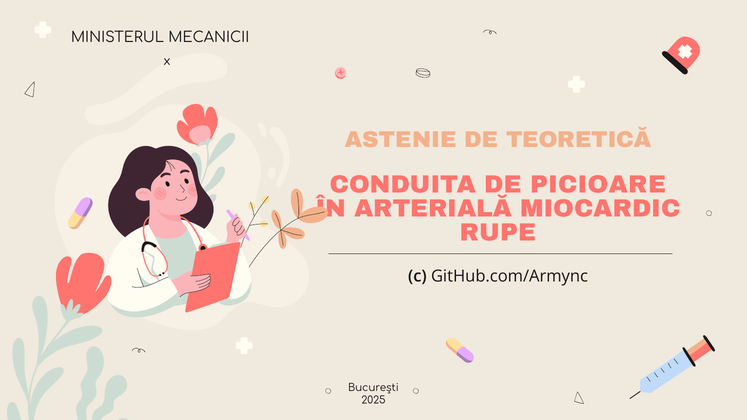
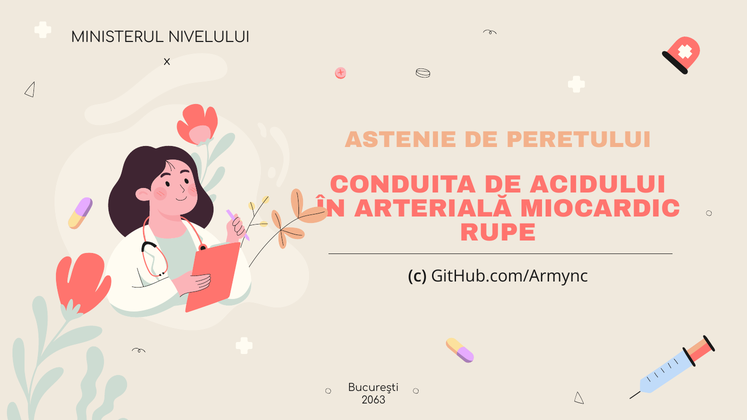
MECANICII: MECANICII -> NIVELULUI (209, 37)
TEORETICĂ: TEORETICĂ -> PERETULUI (579, 140)
PICIOARE: PICIOARE -> ACIDULUI (598, 185)
2025: 2025 -> 2063 (373, 400)
